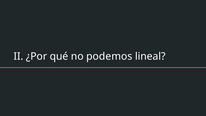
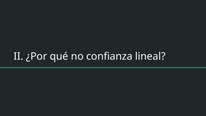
podemos: podemos -> confianza (109, 56)
